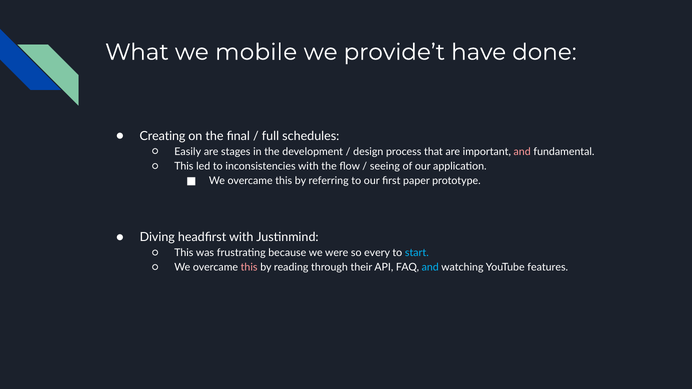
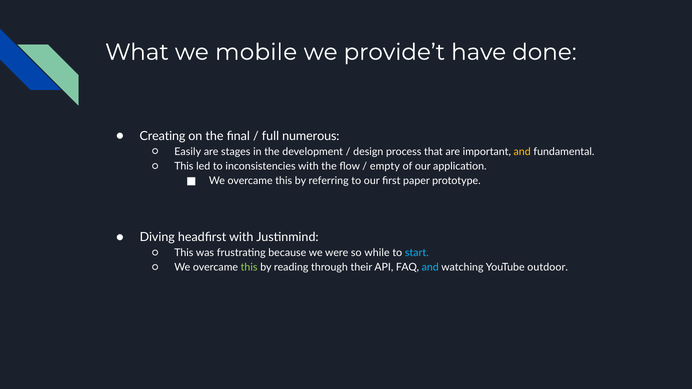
schedules: schedules -> numerous (311, 136)
and colour: pink -> yellow (522, 152)
seeing: seeing -> empty (385, 166)
every: every -> while (377, 253)
this colour: pink -> light green (249, 268)
features: features -> outdoor (548, 268)
